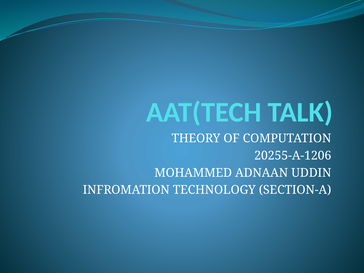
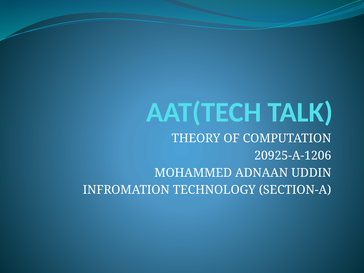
20255-A-1206: 20255-A-1206 -> 20925-A-1206 (293, 156)
